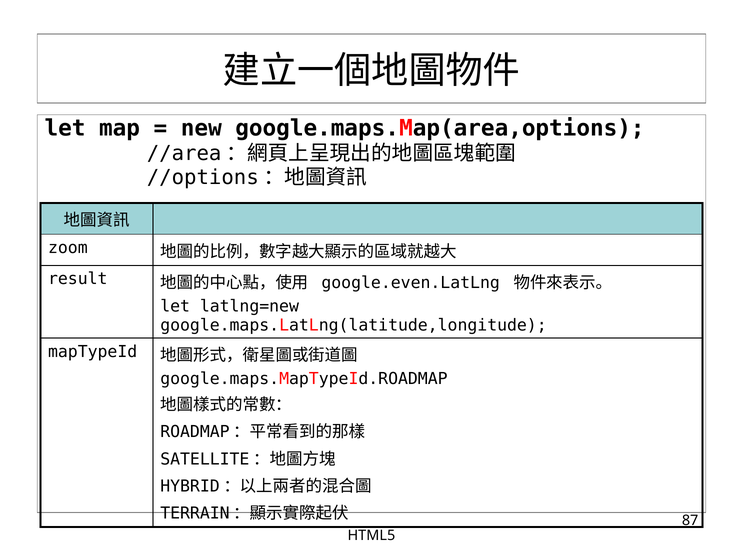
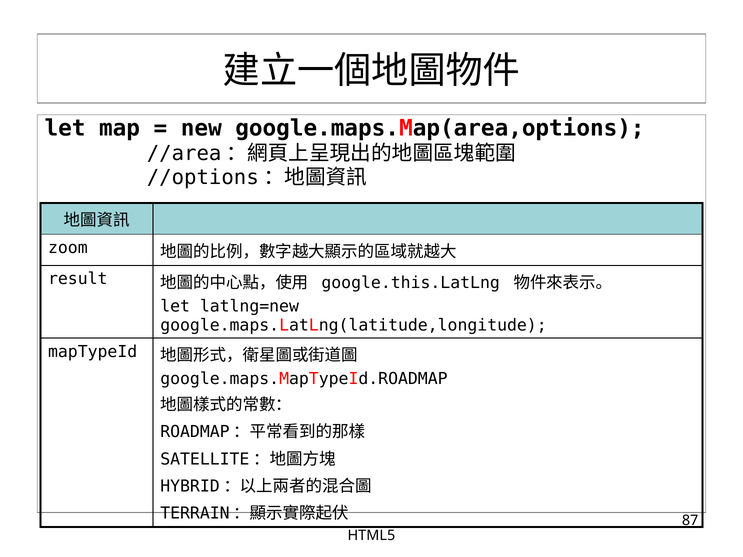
google.even.LatLng: google.even.LatLng -> google.this.LatLng (411, 283)
